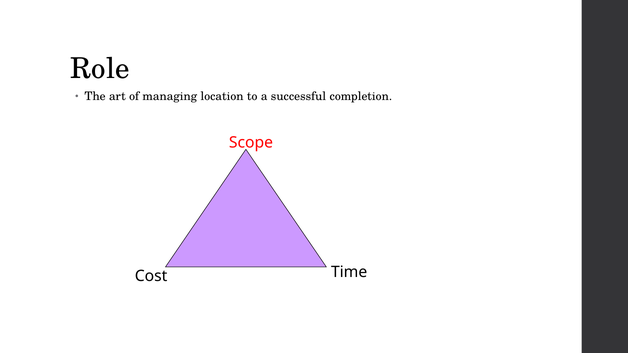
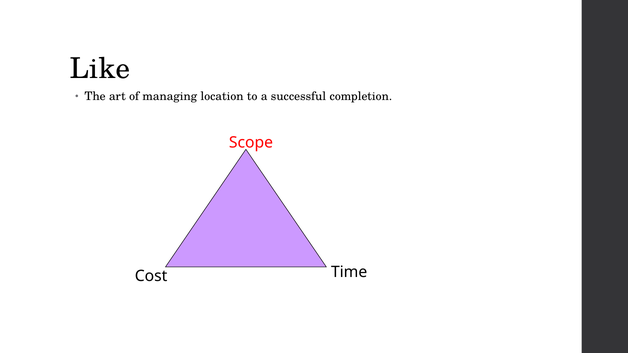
Role: Role -> Like (100, 69)
